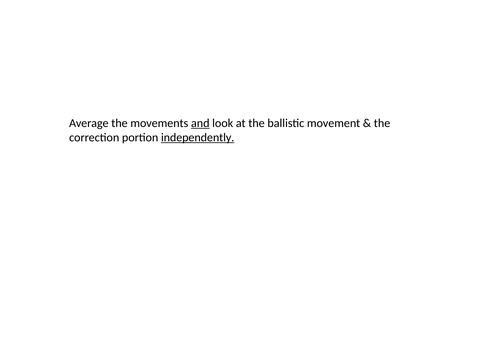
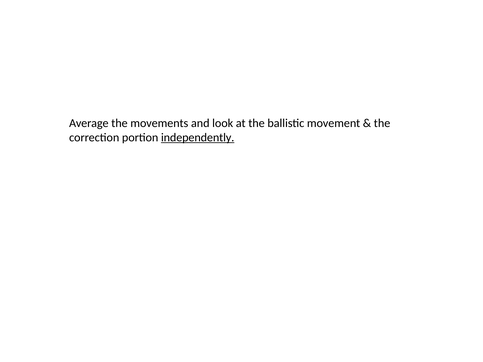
and underline: present -> none (200, 123)
